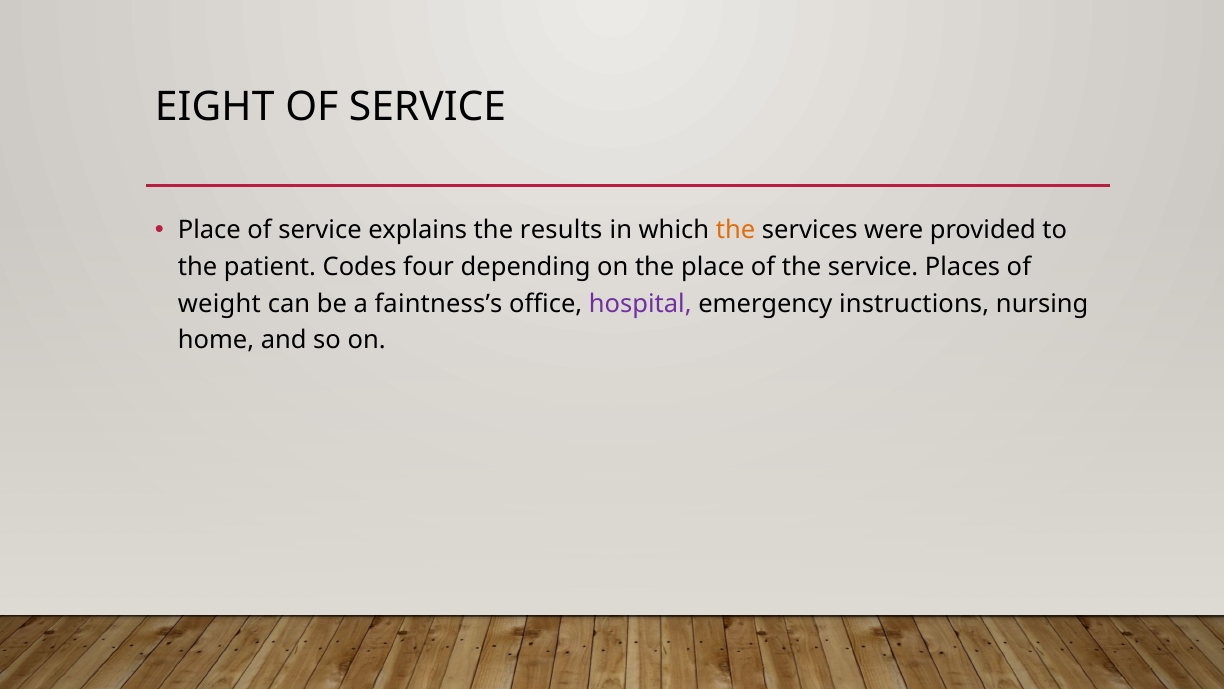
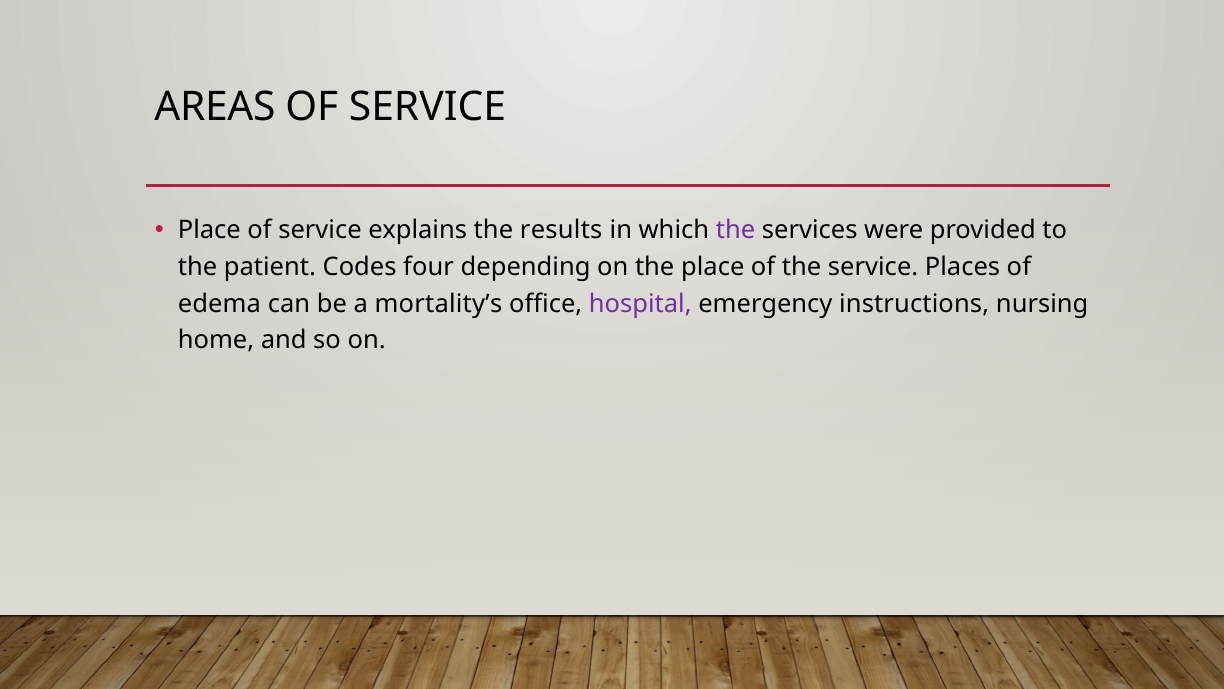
EIGHT: EIGHT -> AREAS (215, 107)
the colour: orange -> purple (736, 230)
weight: weight -> edema (219, 304)
faintness’s: faintness’s -> mortality’s (438, 304)
